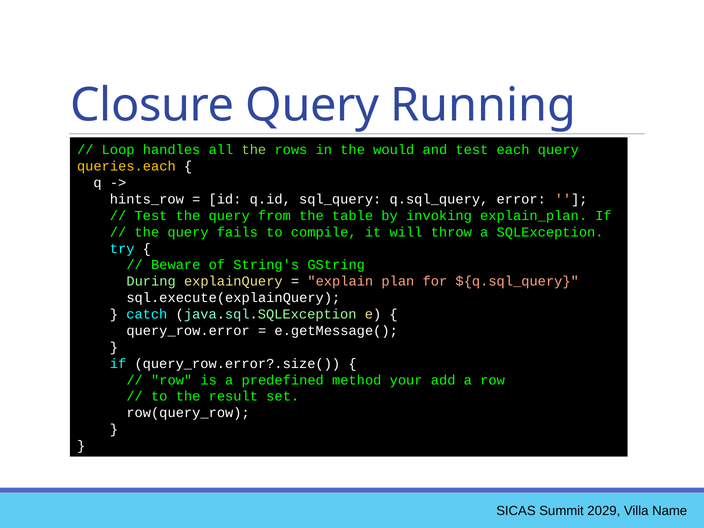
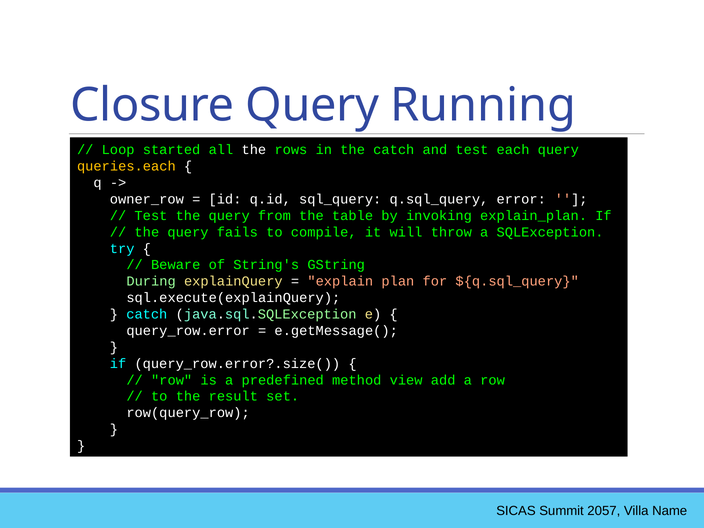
handles: handles -> started (172, 150)
the colour: light green -> white (254, 150)
the would: would -> catch (394, 150)
hints_row: hints_row -> owner_row (147, 199)
your: your -> view (406, 380)
2029: 2029 -> 2057 (604, 511)
